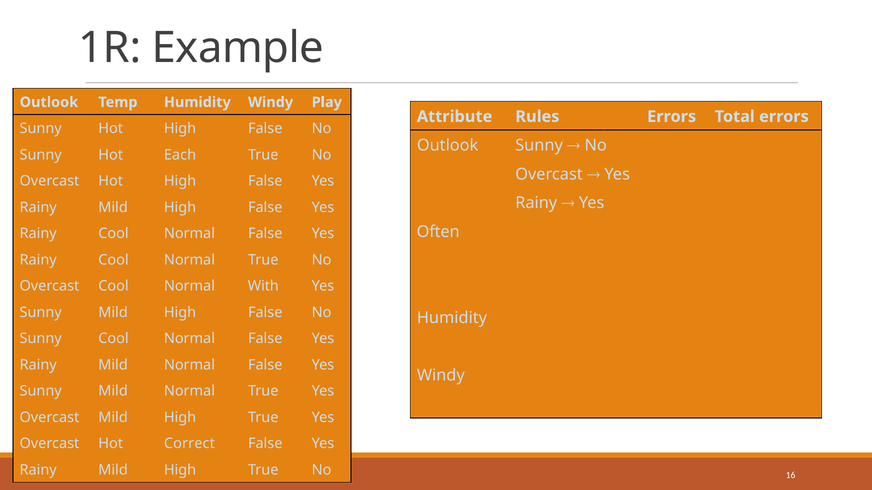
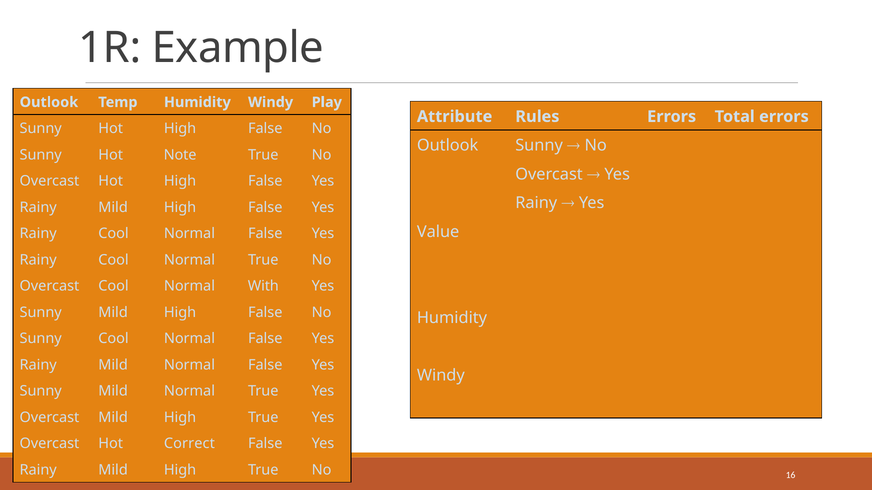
Each: Each -> Note (180, 155)
Often: Often -> Value (438, 232)
